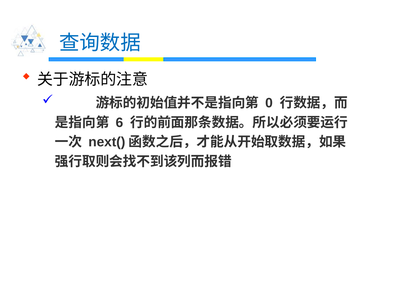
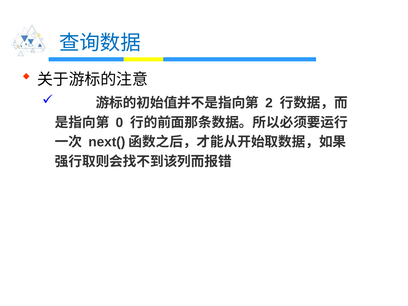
0: 0 -> 2 (269, 103)
6: 6 -> 0 (119, 123)
